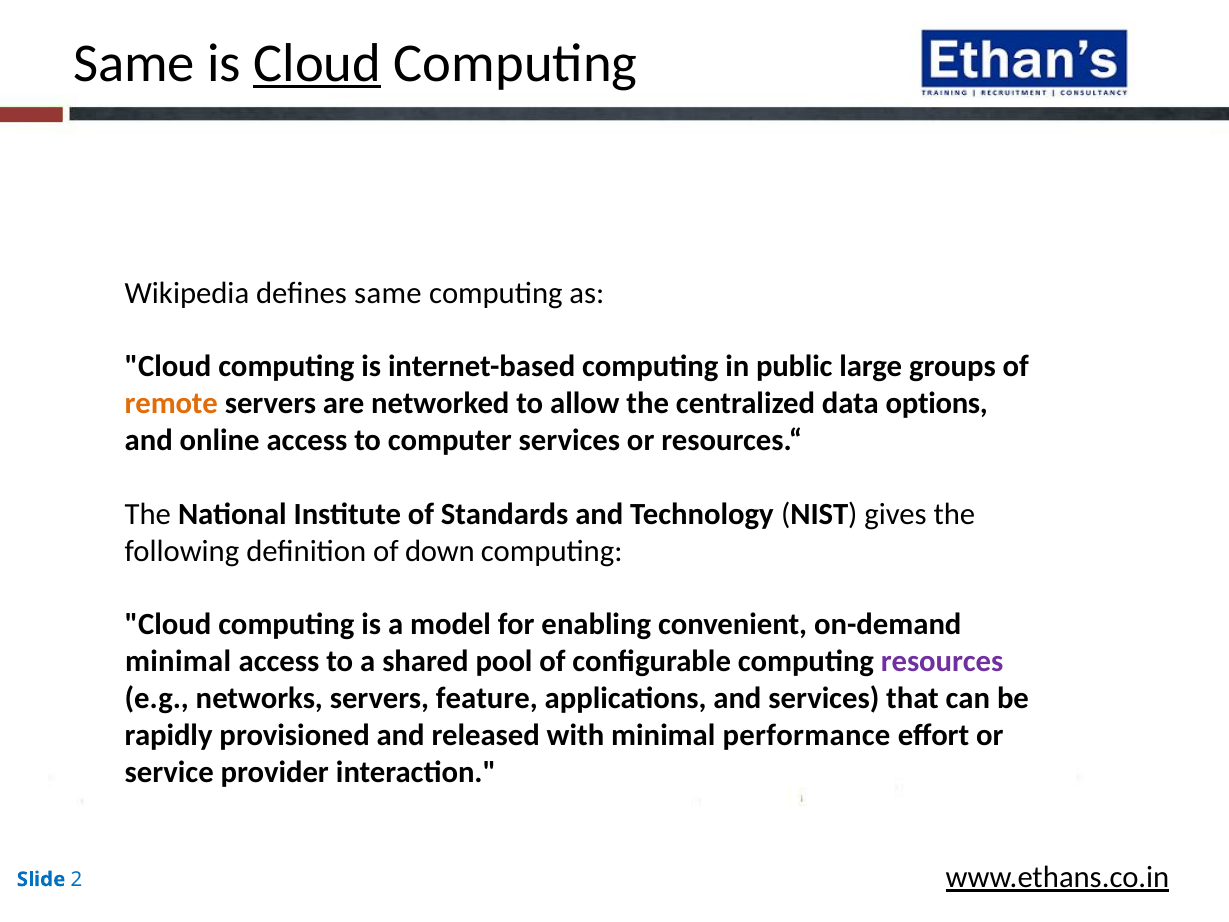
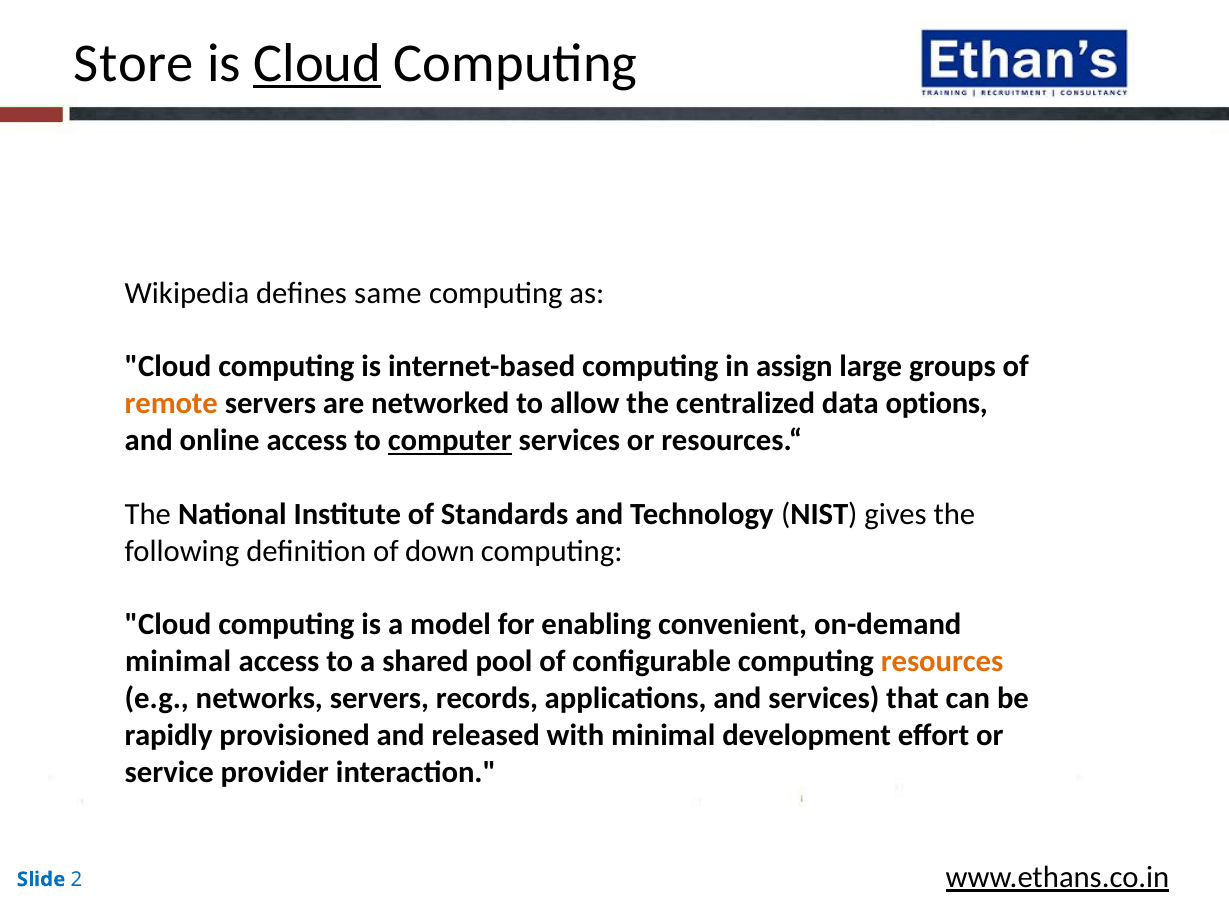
Same: Same -> Store (134, 63)
public: public -> assign (794, 367)
computer underline: none -> present (450, 440)
resources colour: purple -> orange (942, 662)
feature: feature -> records (487, 698)
performance: performance -> development (807, 735)
